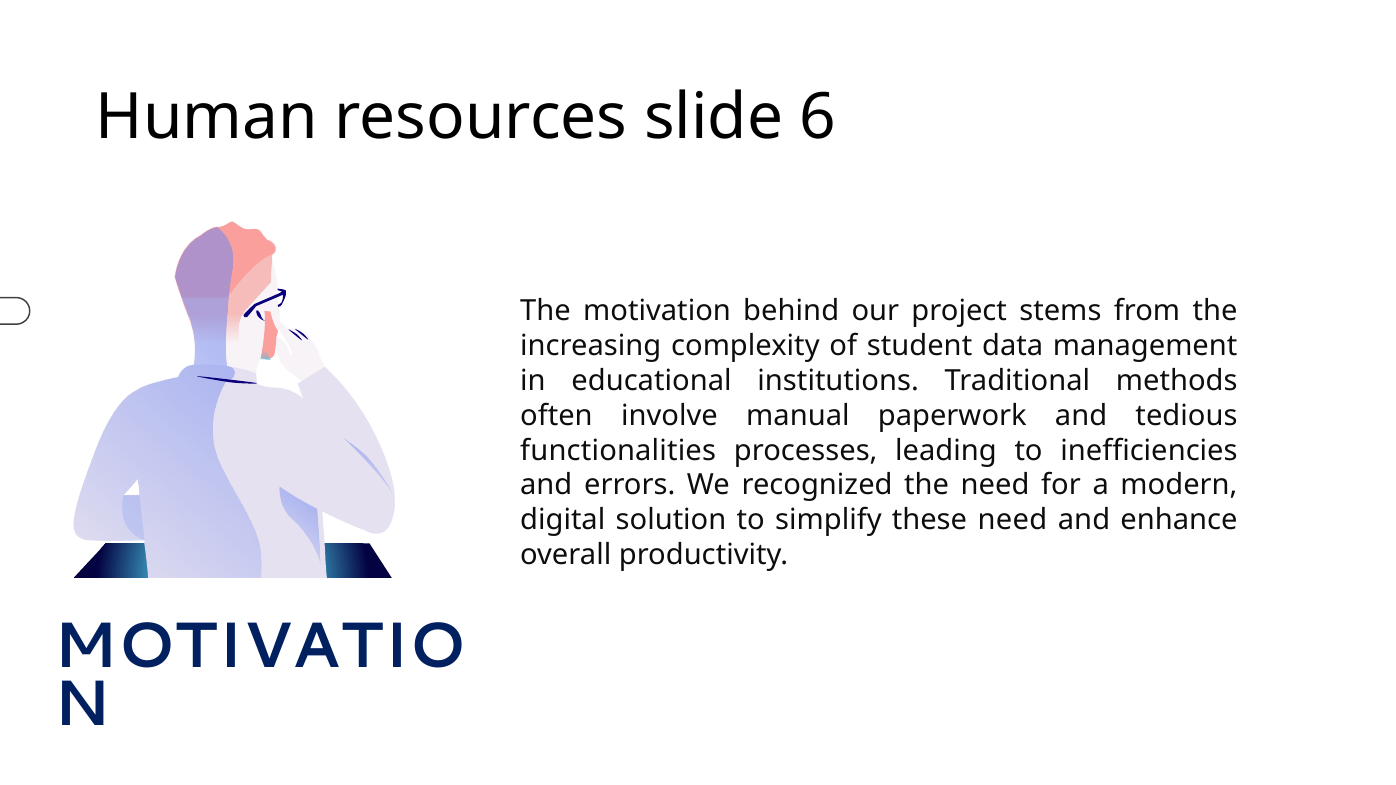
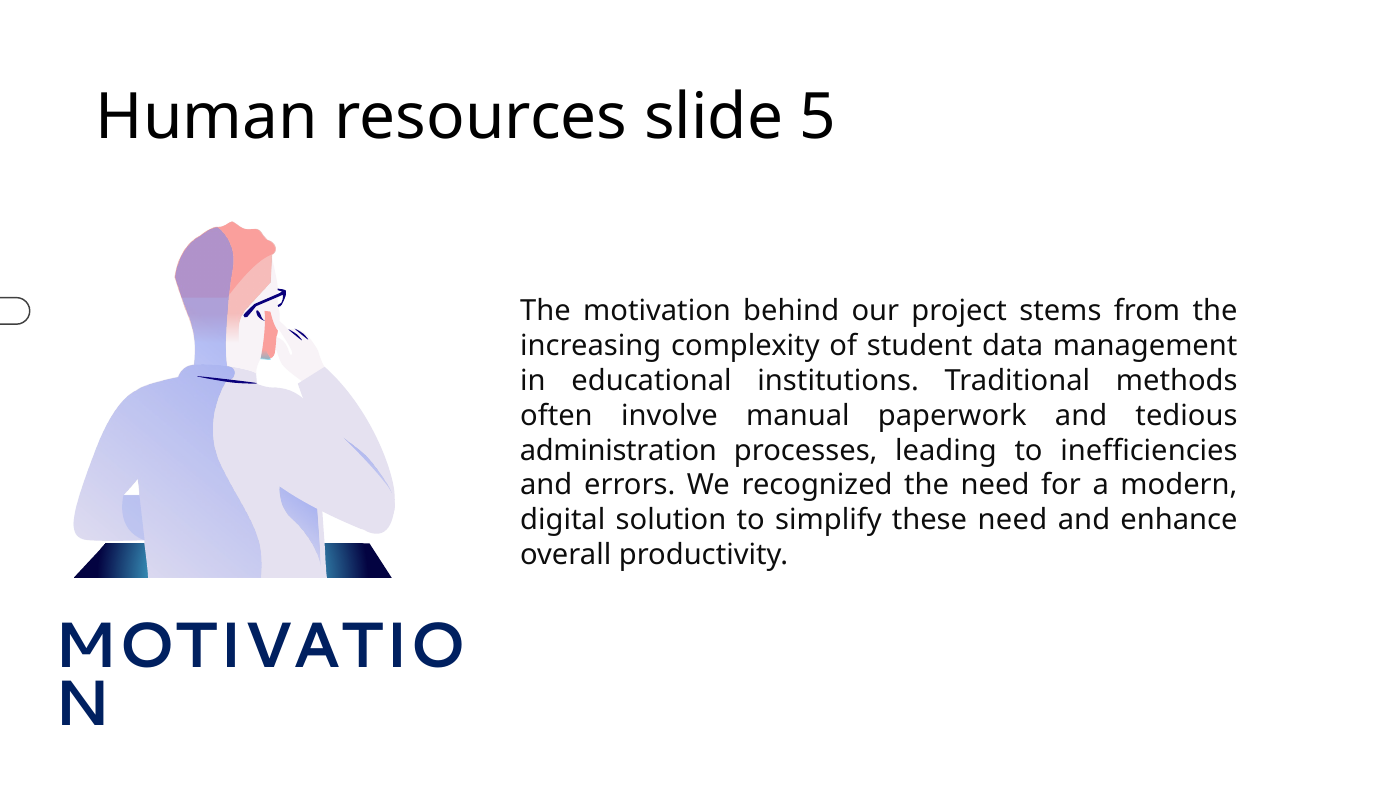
6: 6 -> 5 (818, 117)
functionalities: functionalities -> administration (618, 451)
